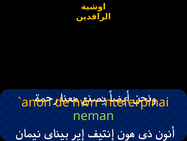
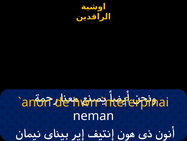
neman colour: light green -> white (93, 115)
